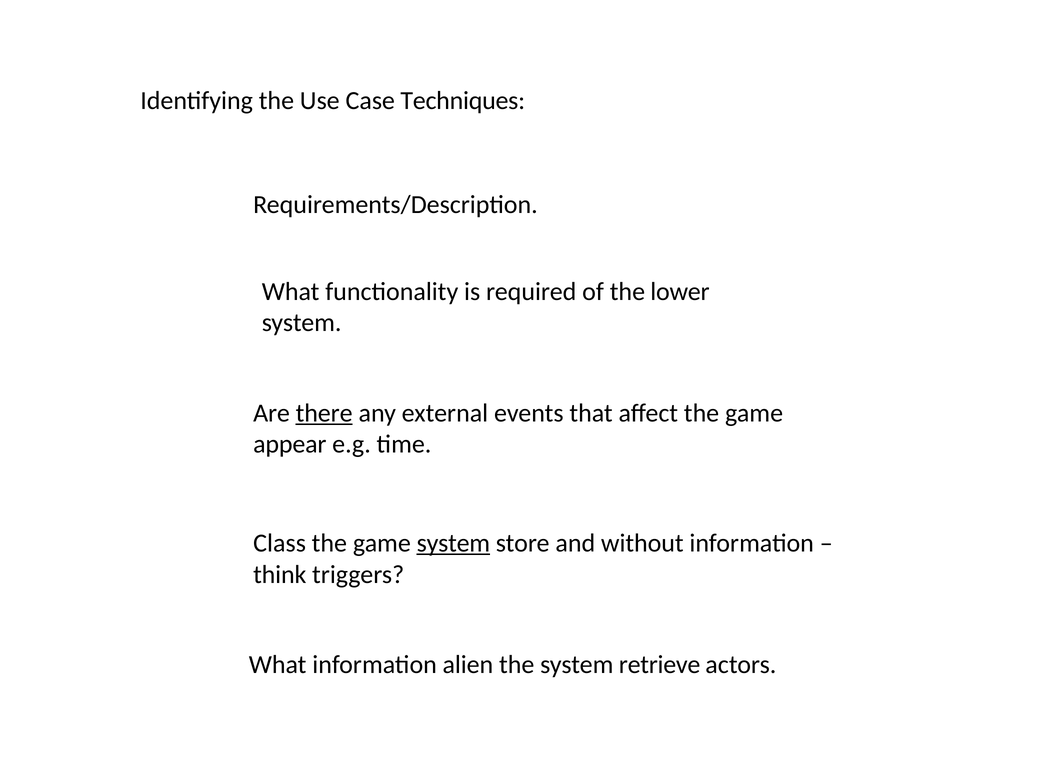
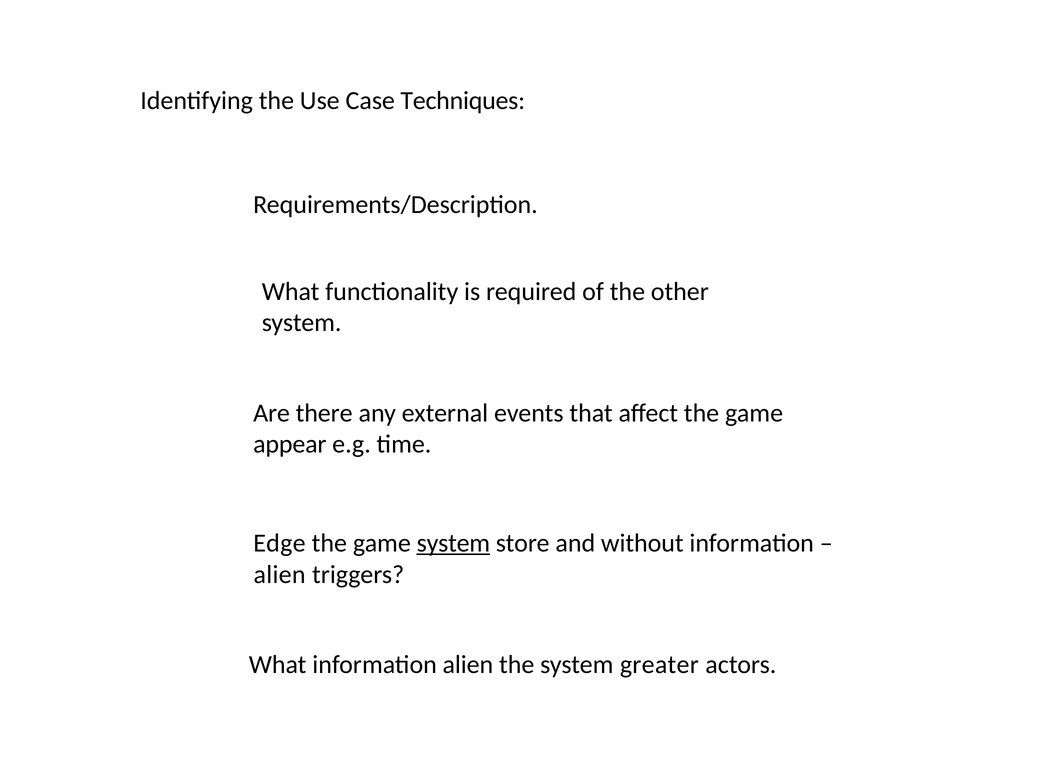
lower: lower -> other (680, 291)
there underline: present -> none (324, 413)
Class: Class -> Edge (279, 543)
think: think -> alien (280, 574)
retrieve: retrieve -> greater (659, 664)
